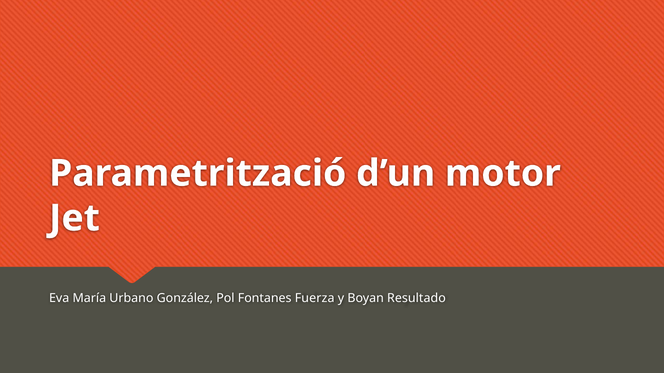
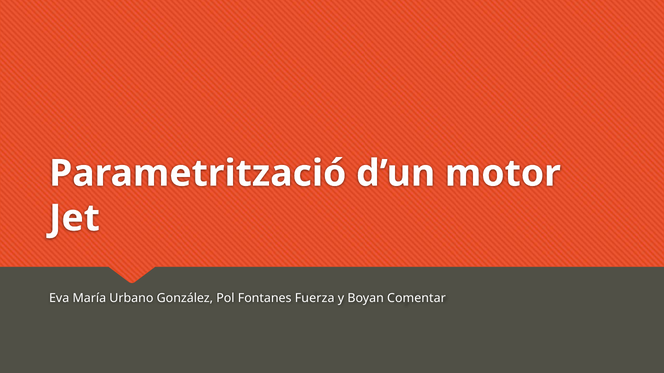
Resultado: Resultado -> Comentar (416, 298)
